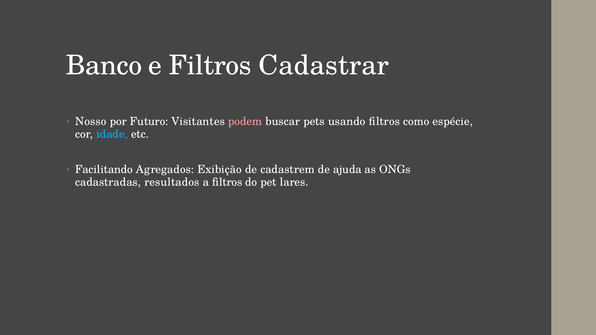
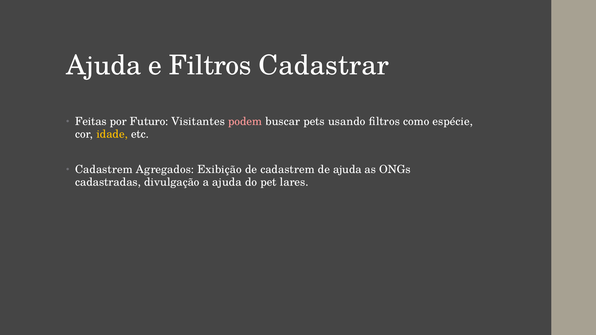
Banco: Banco -> Ajuda (104, 65)
Nosso: Nosso -> Feitas (91, 121)
idade colour: light blue -> yellow (112, 134)
Facilitando: Facilitando -> Cadastrem (104, 170)
resultados: resultados -> divulgação (172, 182)
a filtros: filtros -> ajuda (227, 182)
